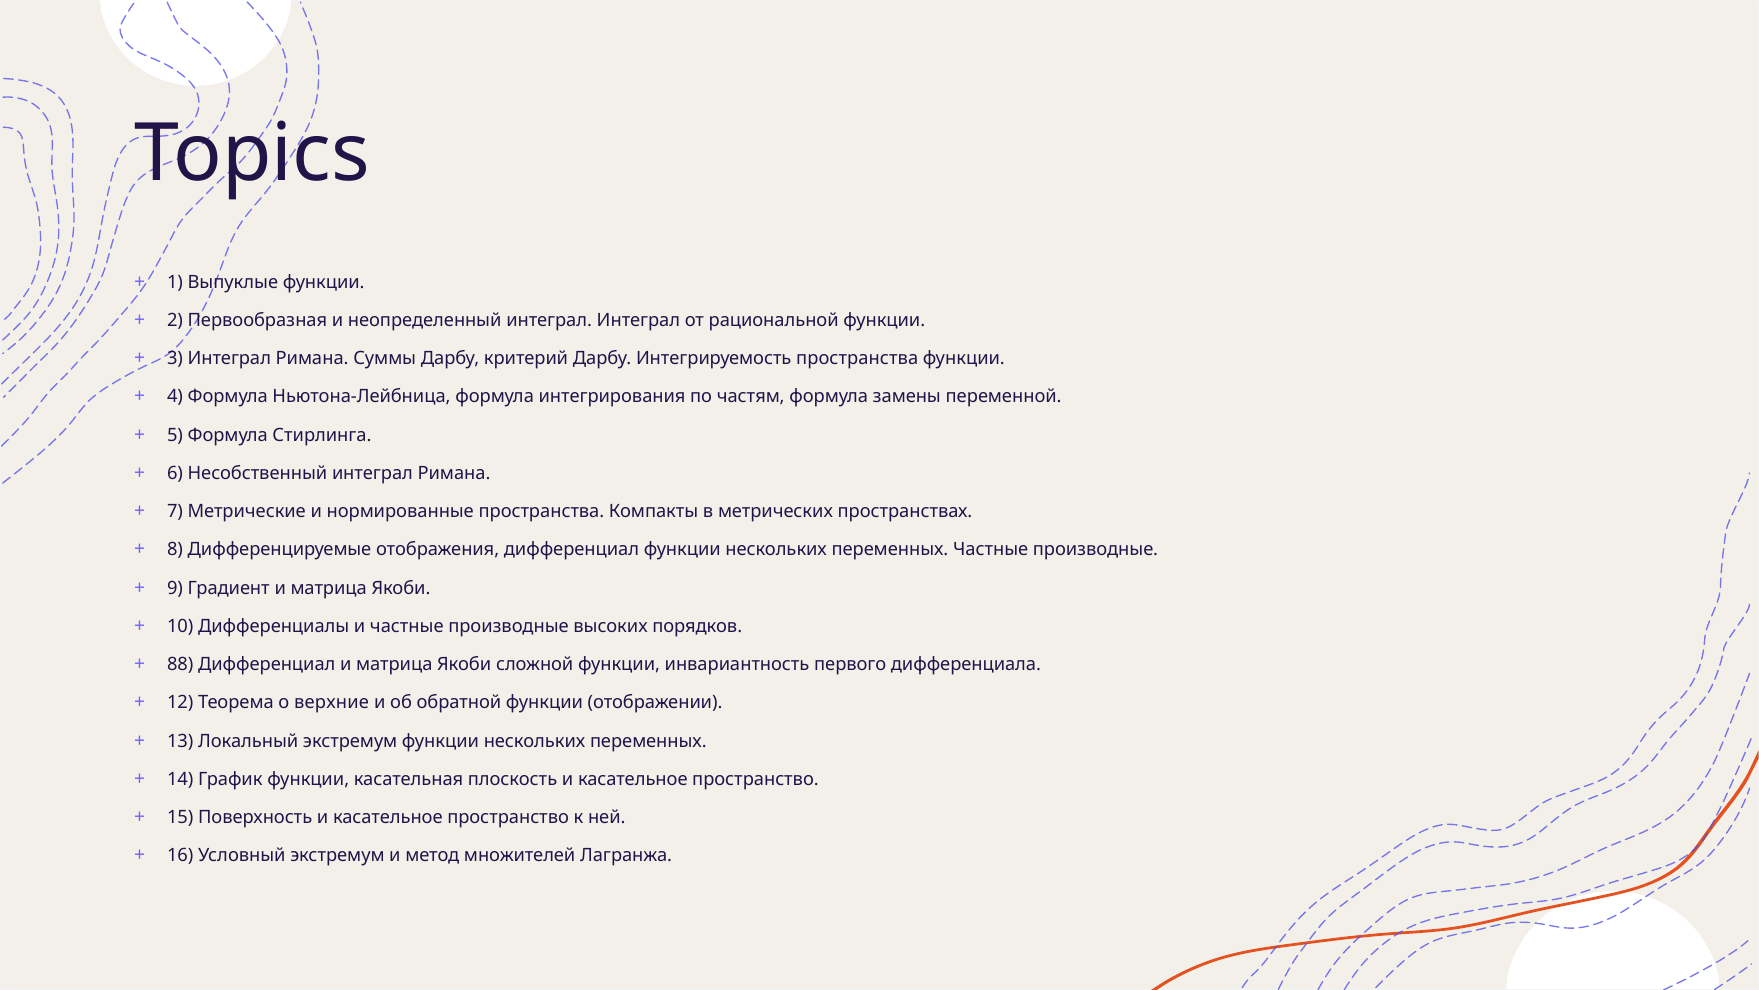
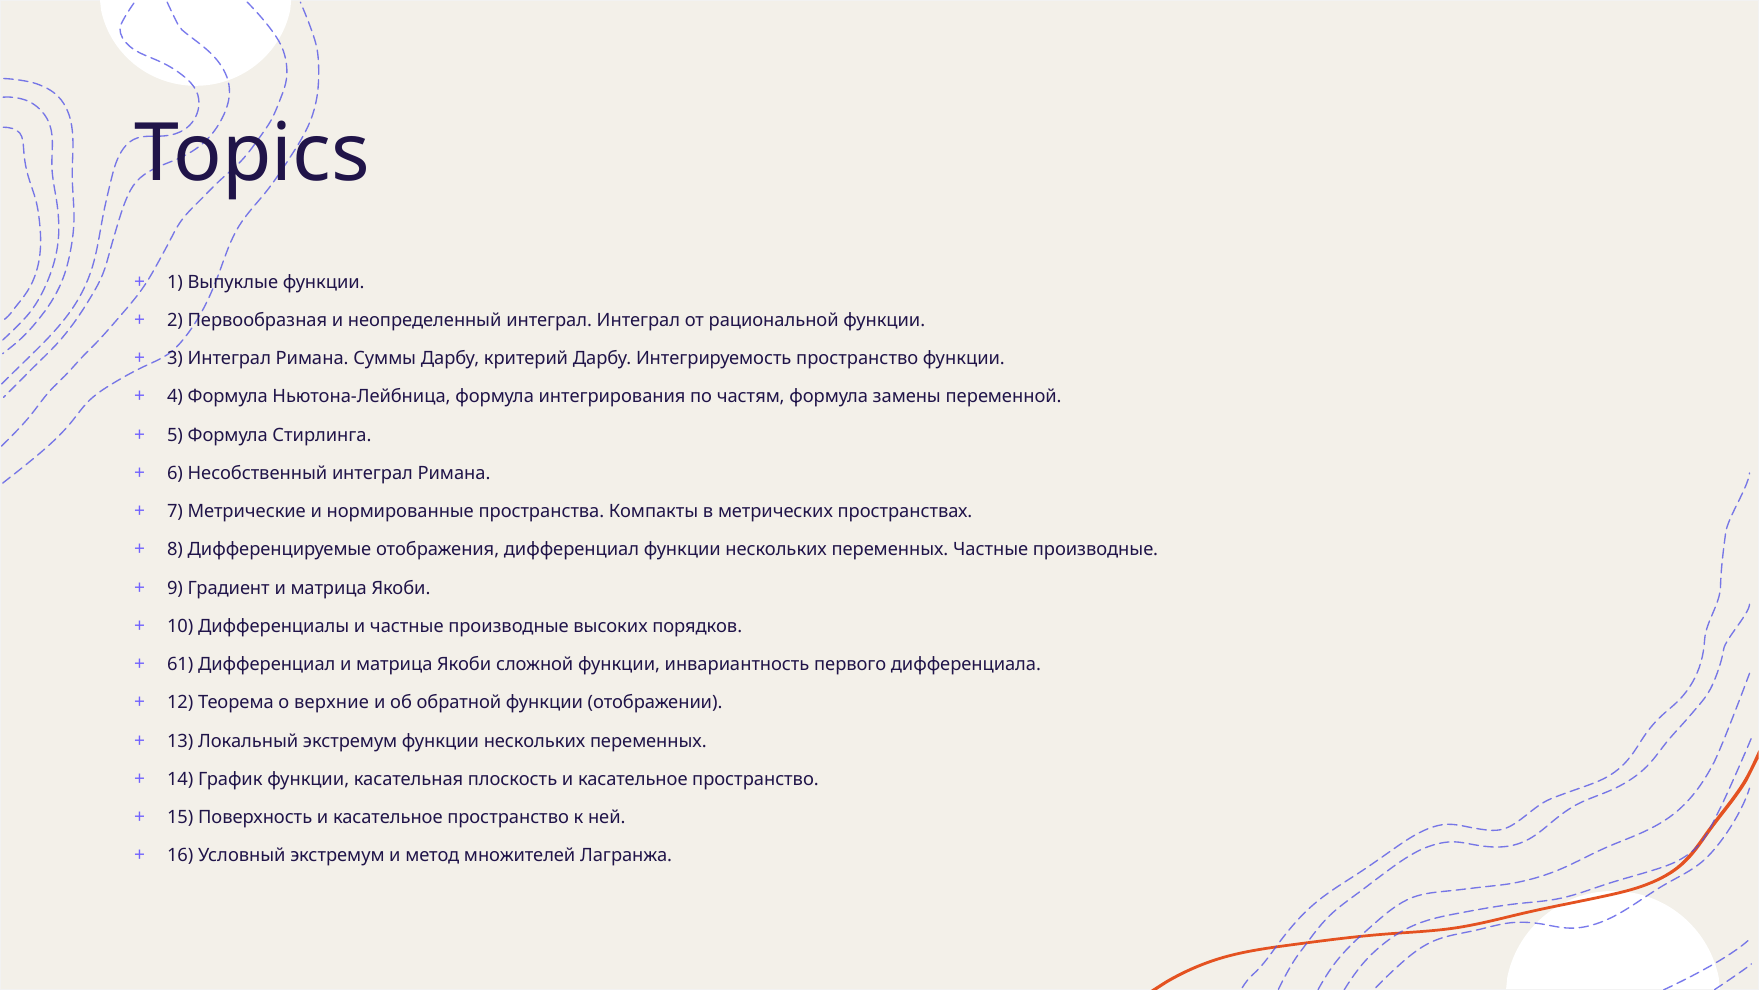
Интегрируемость пространства: пространства -> пространство (857, 358)
88: 88 -> 61 (180, 664)
